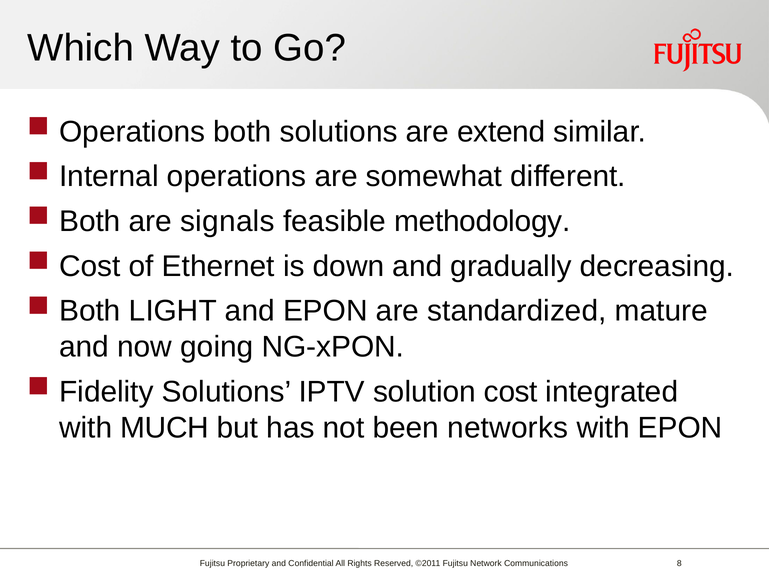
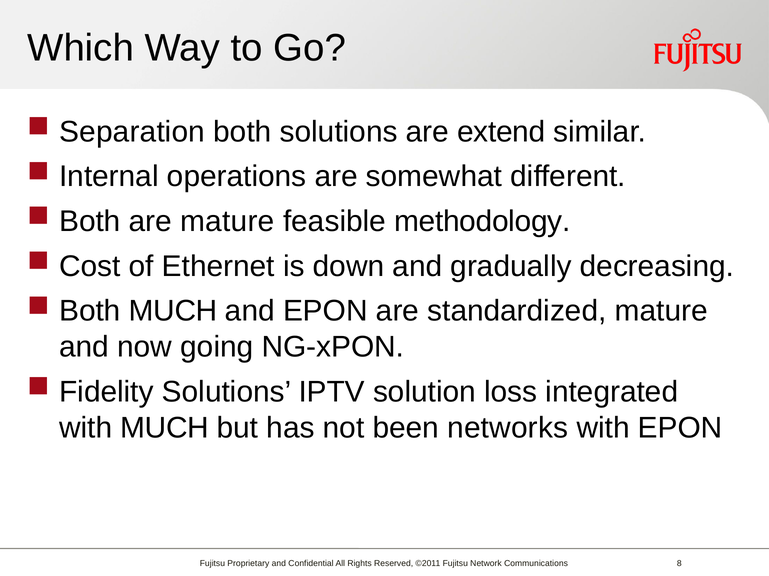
Operations: Operations -> Separation (132, 132)
are signals: signals -> mature (227, 222)
Both LIGHT: LIGHT -> MUCH (173, 312)
solution cost: cost -> loss (511, 392)
